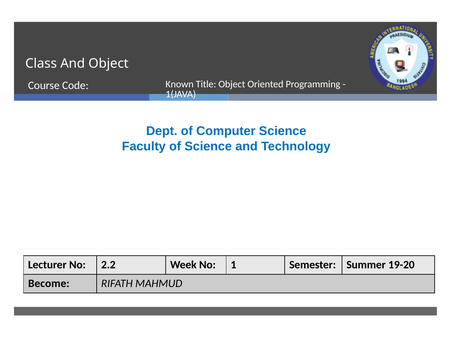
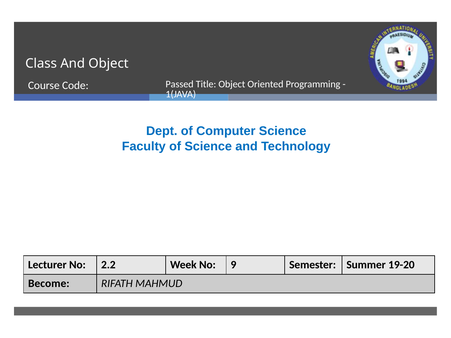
Known: Known -> Passed (180, 84)
1: 1 -> 9 (233, 265)
